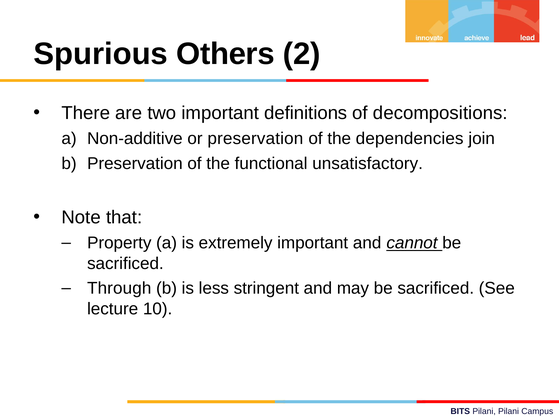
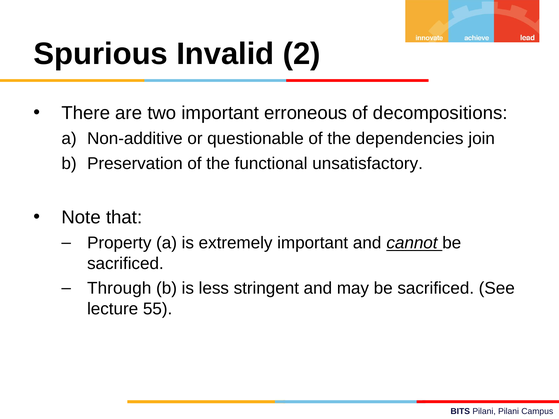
Others: Others -> Invalid (225, 54)
definitions: definitions -> erroneous (306, 113)
or preservation: preservation -> questionable (255, 139)
10: 10 -> 55 (158, 309)
